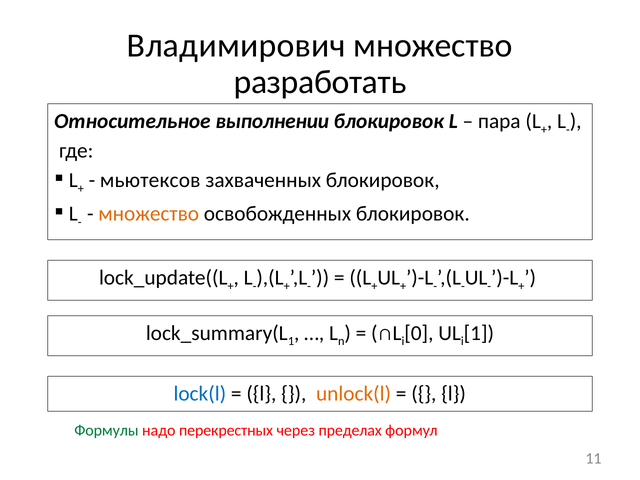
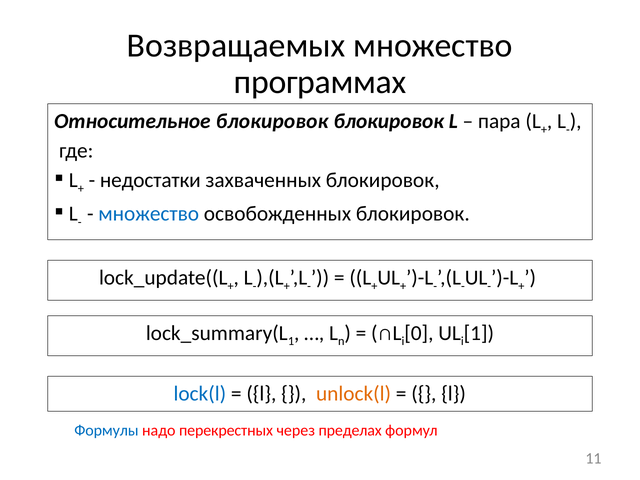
Владимирович: Владимирович -> Возвращаемых (236, 45)
разработать: разработать -> программах (320, 82)
Относительное выполнении: выполнении -> блокировок (272, 121)
мьютексов: мьютексов -> недостатки (150, 180)
множество colour: orange -> blue (149, 214)
Формулы colour: green -> blue (106, 430)
